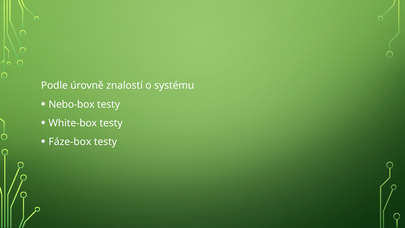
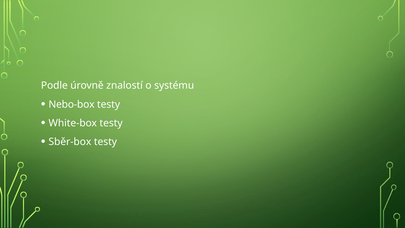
Fáze-box: Fáze-box -> Sběr-box (70, 142)
